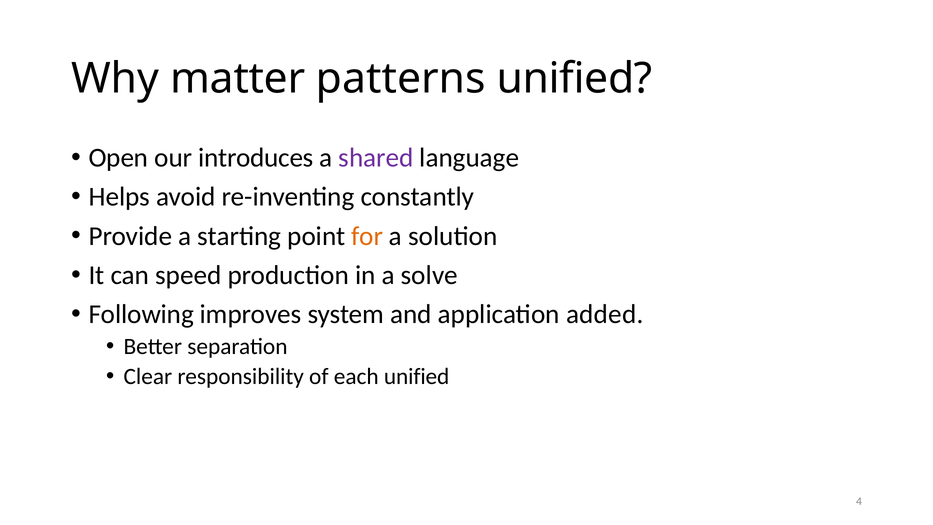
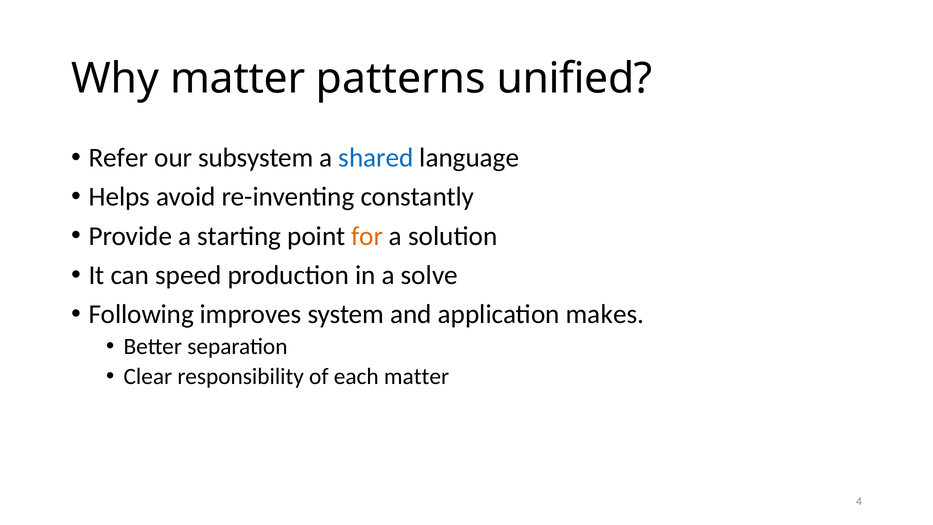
Open: Open -> Refer (118, 158)
introduces: introduces -> subsystem (256, 158)
shared colour: purple -> blue (376, 158)
added: added -> makes (605, 314)
each unified: unified -> matter (417, 376)
